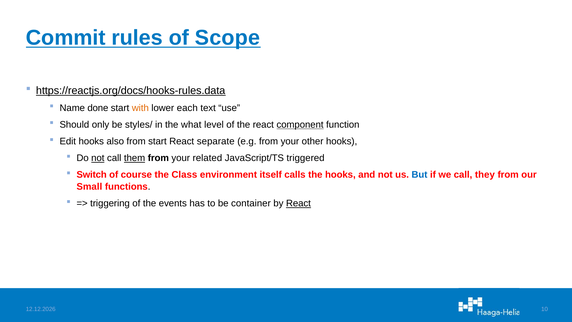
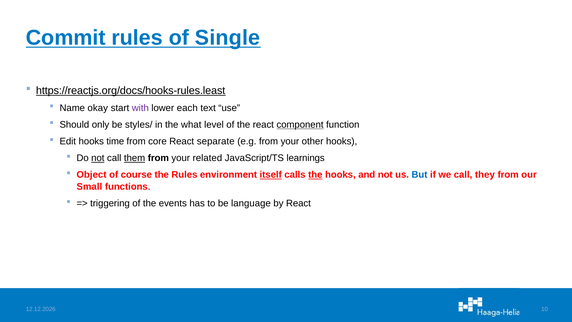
Scope: Scope -> Single (228, 38)
https://reactjs.org/docs/hooks-rules.data: https://reactjs.org/docs/hooks-rules.data -> https://reactjs.org/docs/hooks-rules.least (131, 91)
done: done -> okay (98, 108)
with colour: orange -> purple (140, 108)
also: also -> time (115, 141)
from start: start -> core (157, 141)
triggered: triggered -> learnings (306, 158)
Switch: Switch -> Object (92, 175)
the Class: Class -> Rules (184, 175)
itself underline: none -> present (271, 175)
the underline: none -> present (315, 175)
container: container -> language (251, 203)
React underline: present -> none (298, 203)
